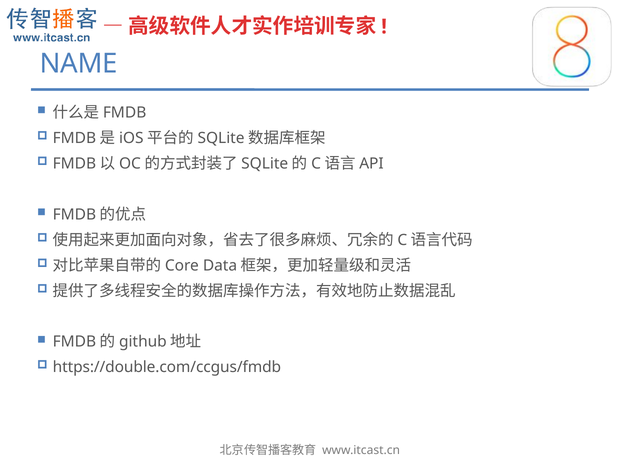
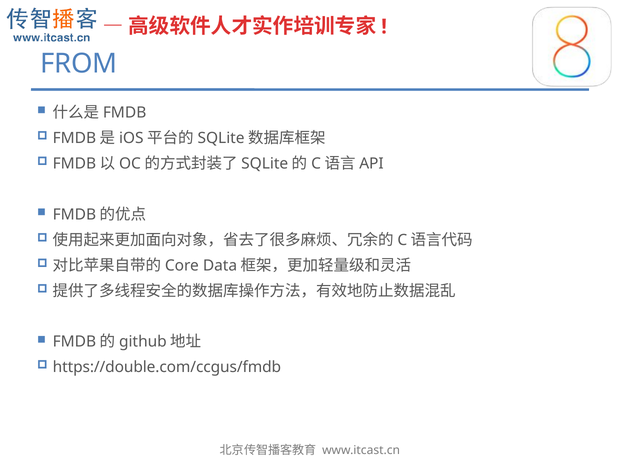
NAME: NAME -> FROM (79, 64)
